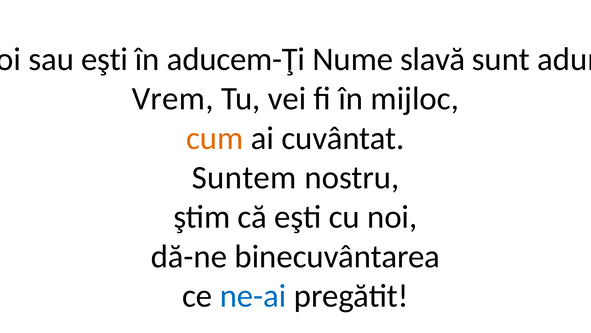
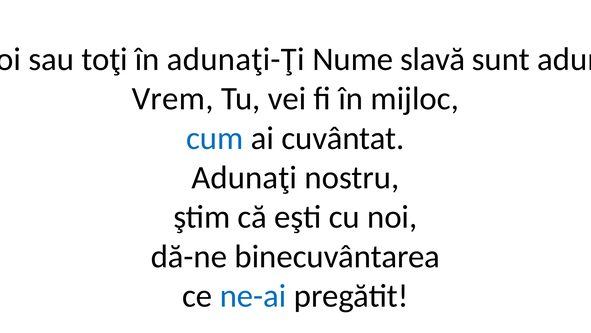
sau eşti: eşti -> toţi (105, 59)
aducem-Ţi: aducem-Ţi -> adunaţi-Ţi (236, 59)
cum colour: orange -> blue (215, 138)
Suntem: Suntem -> Adunaţi (244, 177)
